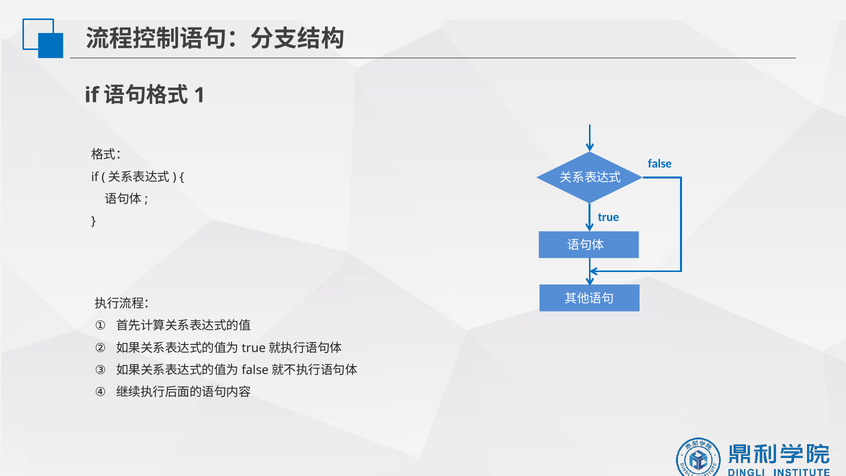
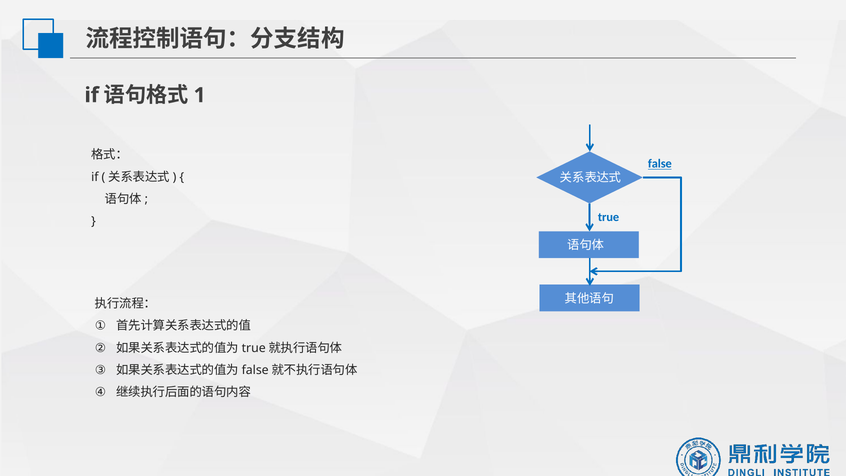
false underline: none -> present (660, 164)
